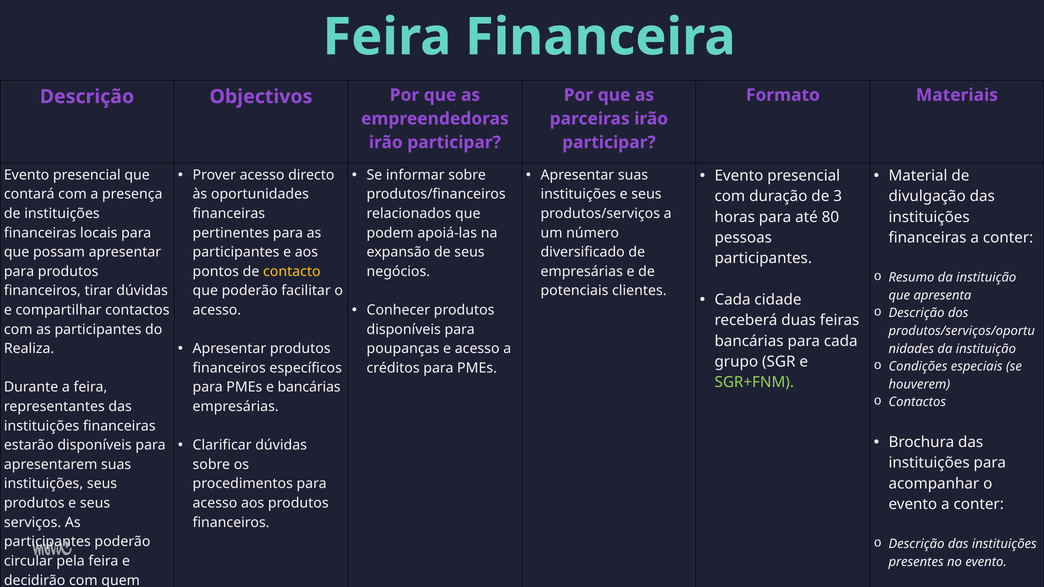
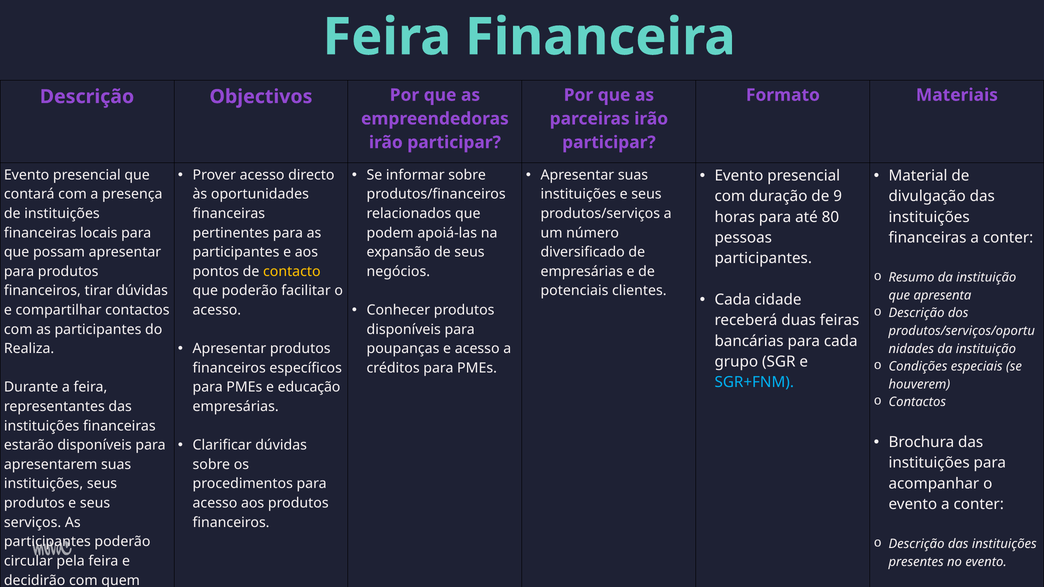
3: 3 -> 9 (838, 196)
SGR+FNM colour: light green -> light blue (754, 383)
e bancárias: bancárias -> educação (309, 387)
